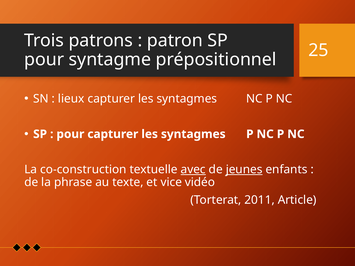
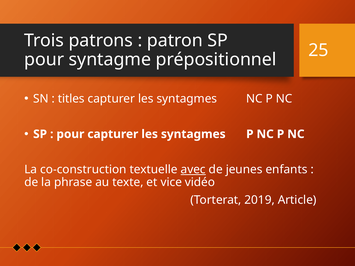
lieux: lieux -> titles (71, 99)
jeunes underline: present -> none (244, 170)
2011: 2011 -> 2019 (260, 200)
